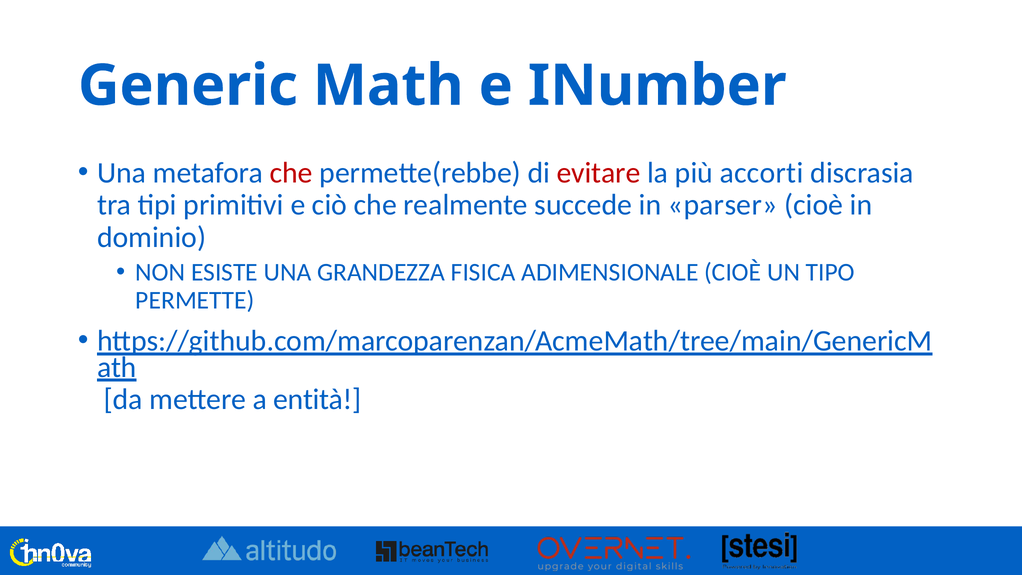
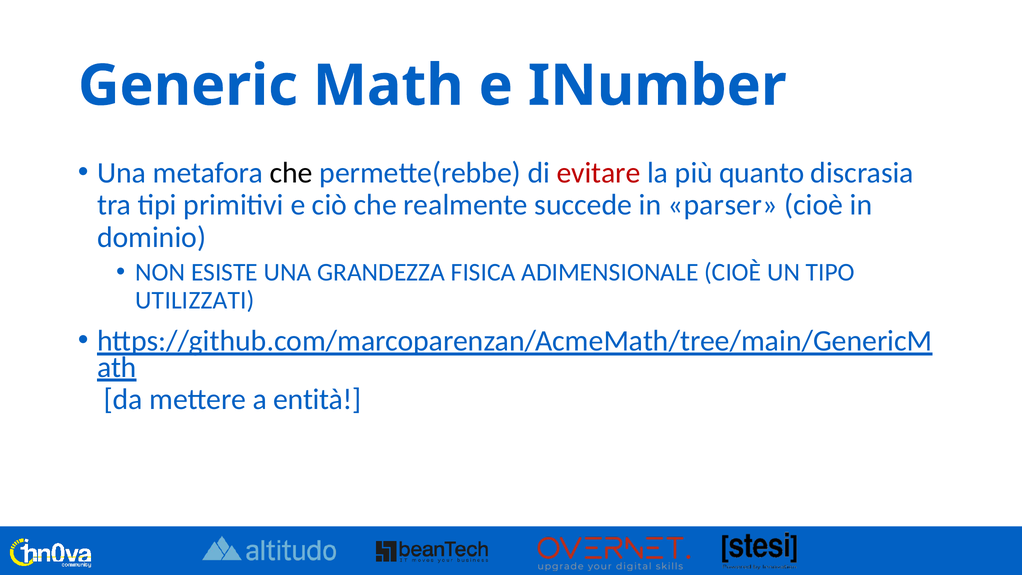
che colour: red -> black (291, 173)
accorti: accorti -> quanto (762, 173)
PERMETTE: PERMETTE -> UTILIZZATI (195, 300)
